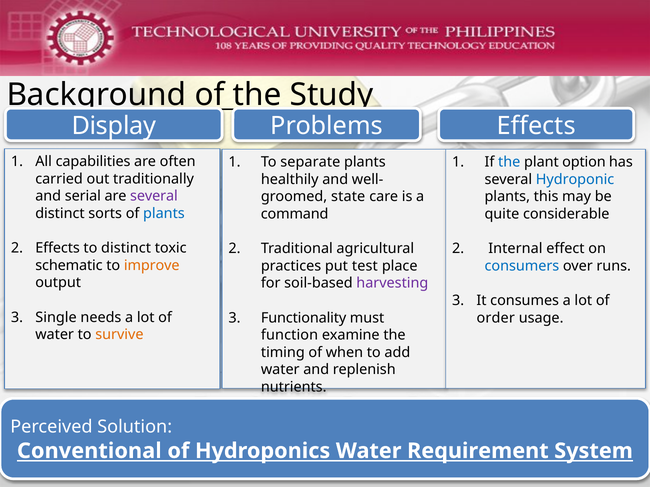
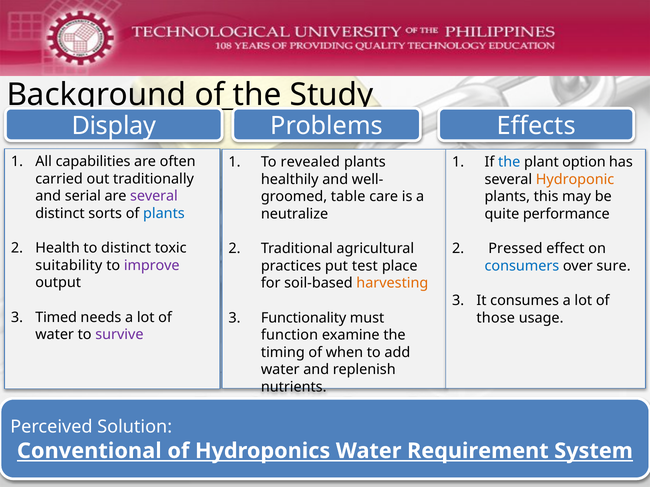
separate: separate -> revealed (310, 162)
Hydroponic colour: blue -> orange (575, 180)
state: state -> table (348, 197)
command: command -> neutralize (295, 214)
considerable: considerable -> performance (566, 214)
Effects: Effects -> Health (58, 248)
Internal: Internal -> Pressed (515, 249)
schematic: schematic -> suitability (69, 266)
improve colour: orange -> purple (152, 266)
runs: runs -> sure (614, 266)
harvesting colour: purple -> orange (392, 283)
Single: Single -> Timed (56, 318)
order: order -> those (496, 318)
survive colour: orange -> purple (119, 335)
